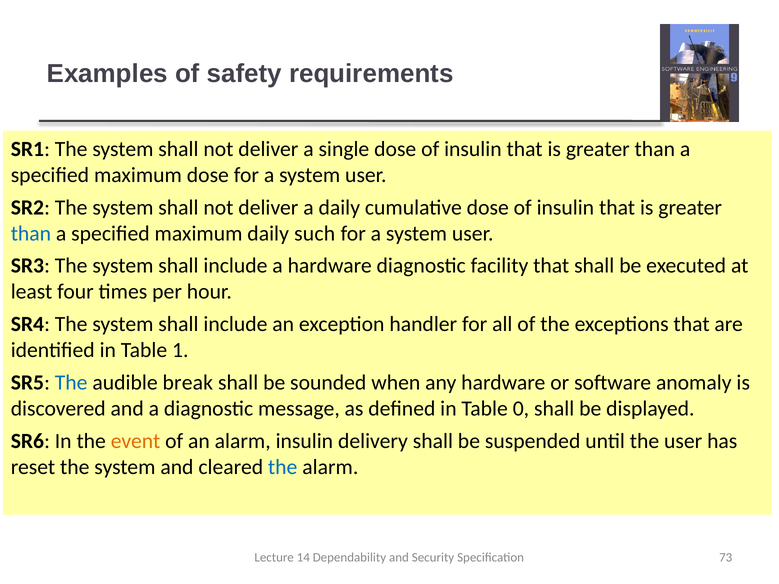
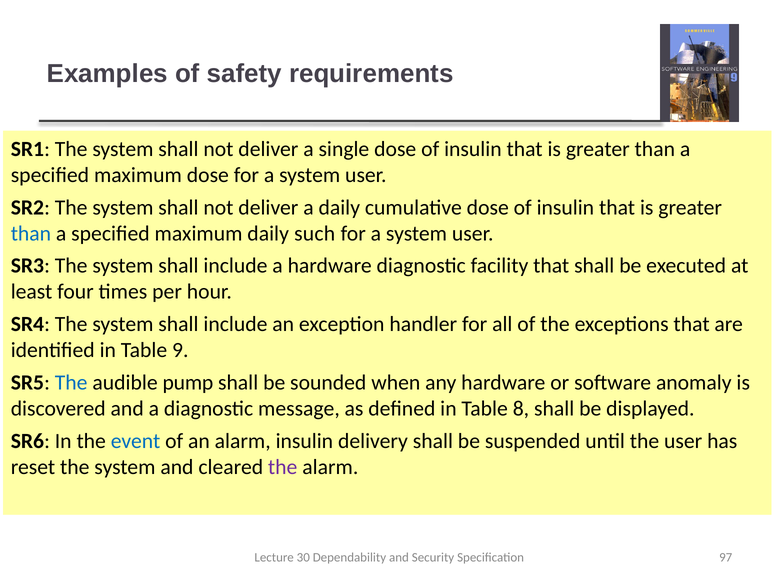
1: 1 -> 9 (180, 350)
break: break -> pump (188, 383)
0: 0 -> 8 (521, 409)
event colour: orange -> blue (136, 441)
the colour: blue -> purple (283, 467)
14: 14 -> 30 (303, 558)
73: 73 -> 97 (726, 558)
